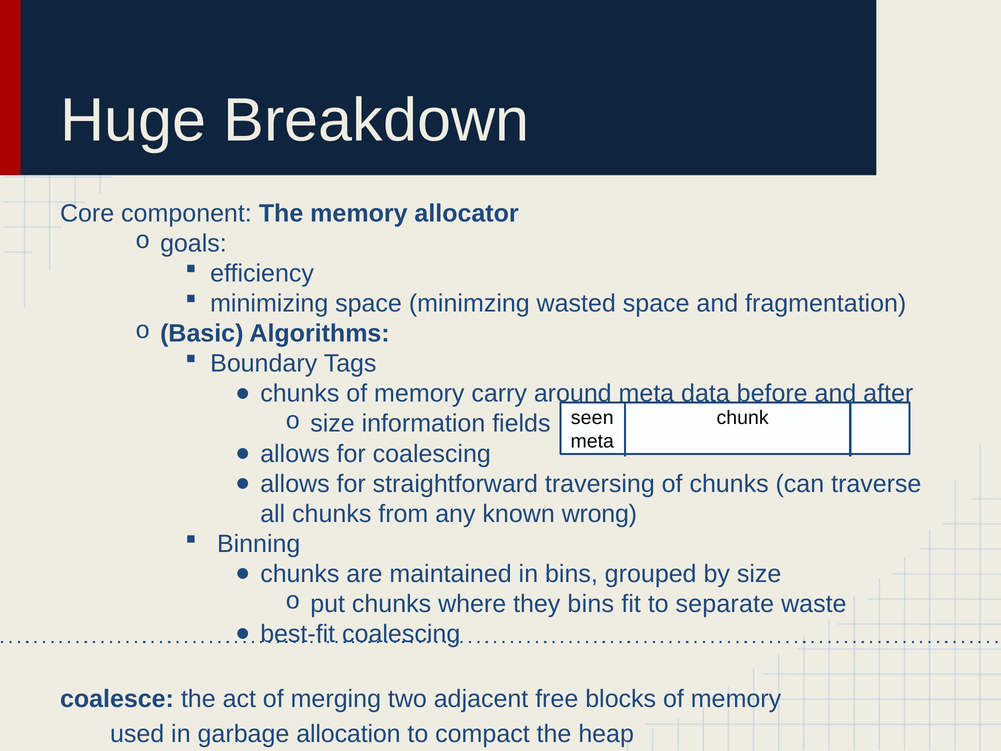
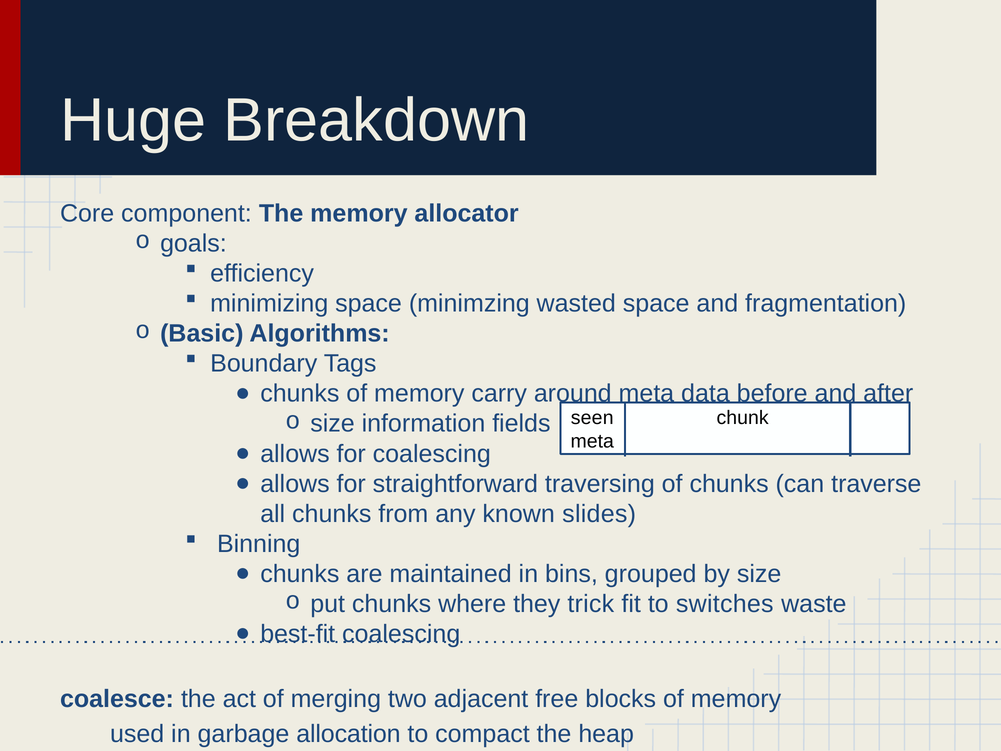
wrong: wrong -> slides (599, 514)
they bins: bins -> trick (591, 604)
separate: separate -> switches (725, 604)
